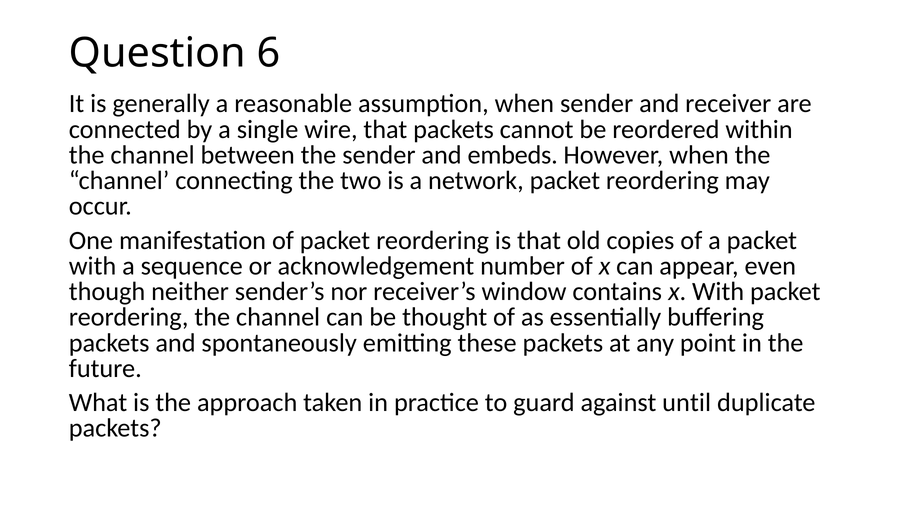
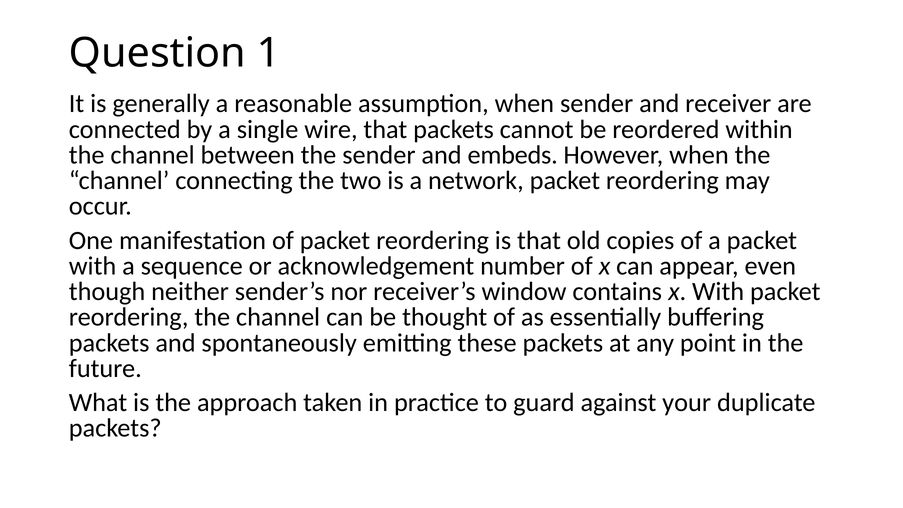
6: 6 -> 1 (269, 53)
until: until -> your (687, 403)
